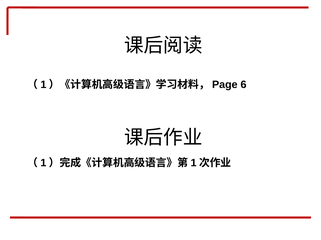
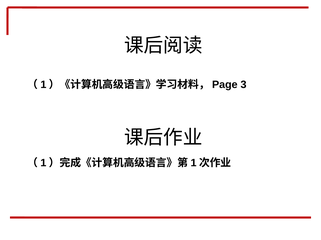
6: 6 -> 3 (244, 85)
